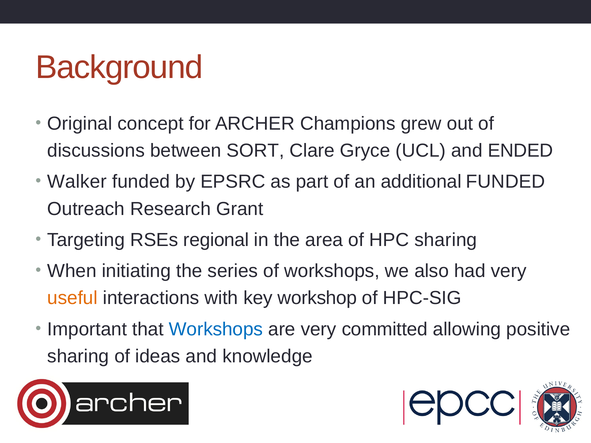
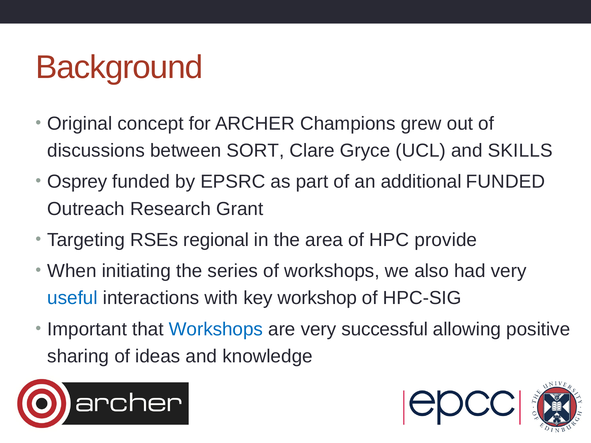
ENDED: ENDED -> SKILLS (520, 151)
Walker: Walker -> Osprey (77, 182)
HPC sharing: sharing -> provide (446, 240)
useful colour: orange -> blue (72, 298)
committed: committed -> successful (385, 329)
